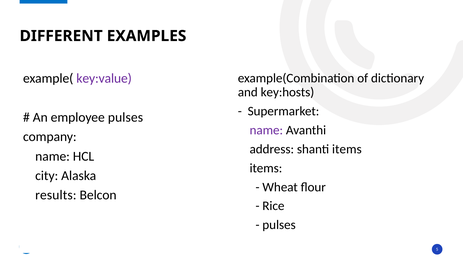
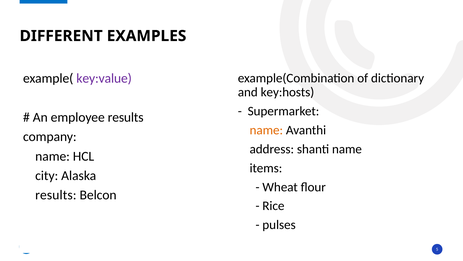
employee pulses: pulses -> results (126, 117)
name colour: purple -> orange (266, 130)
shanti items: items -> name (347, 149)
